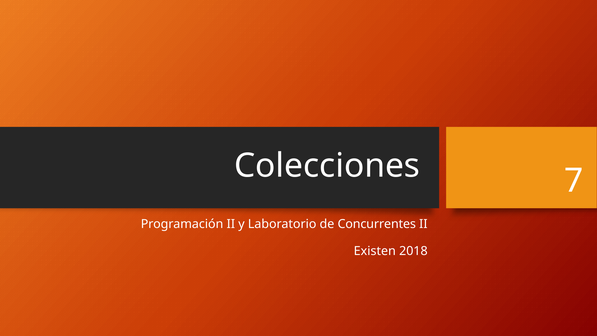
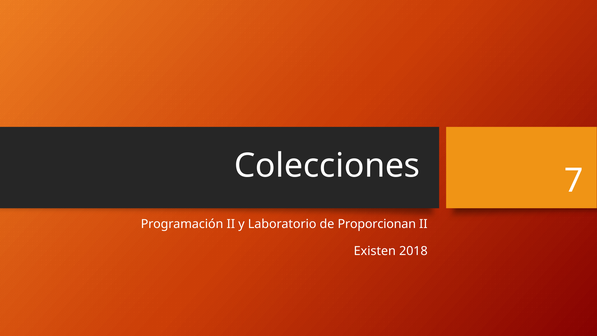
Concurrentes: Concurrentes -> Proporcionan (377, 224)
